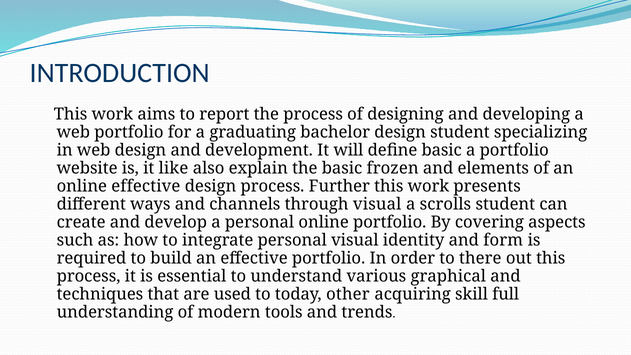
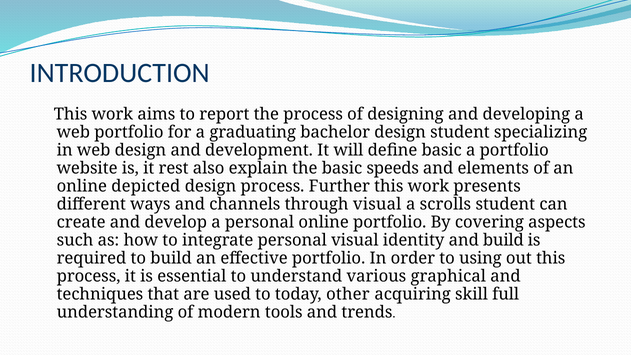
like: like -> rest (174, 168)
frozen: frozen -> speeds (393, 168)
online effective: effective -> depicted (146, 186)
and form: form -> build (503, 240)
there: there -> using (480, 258)
